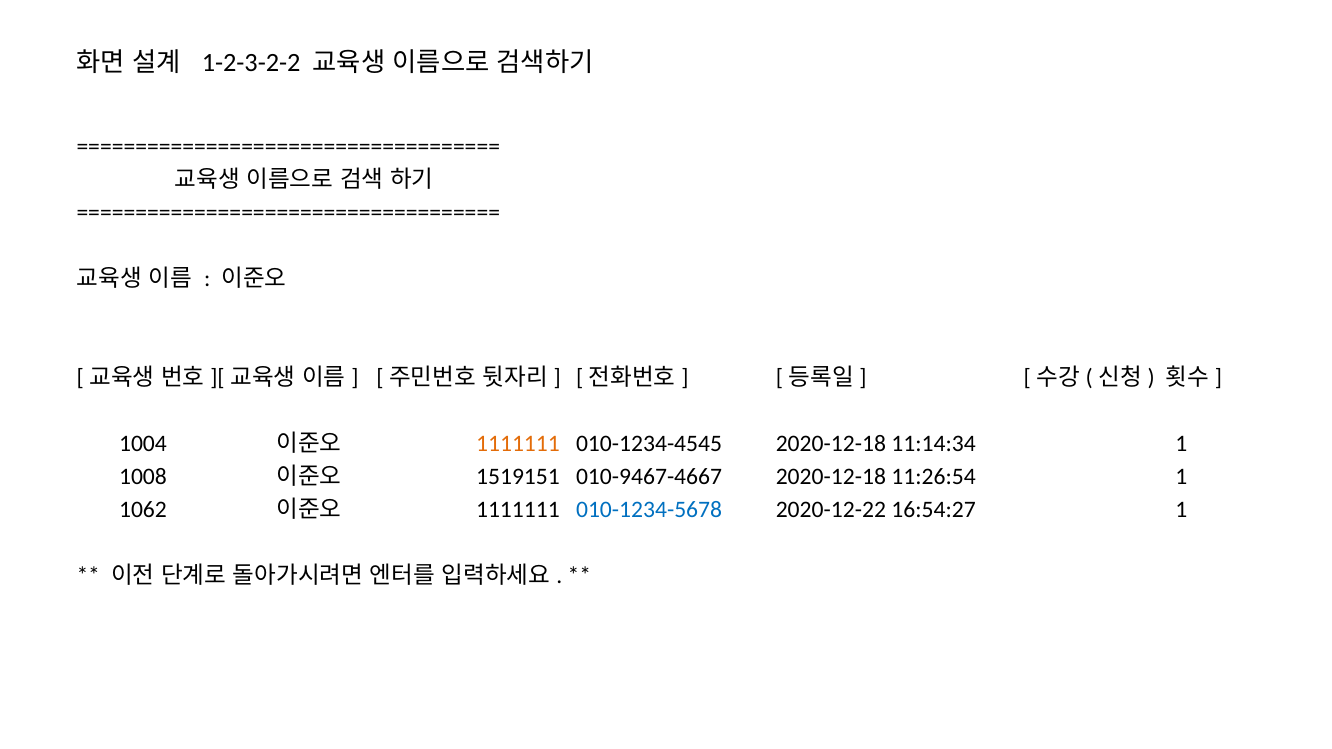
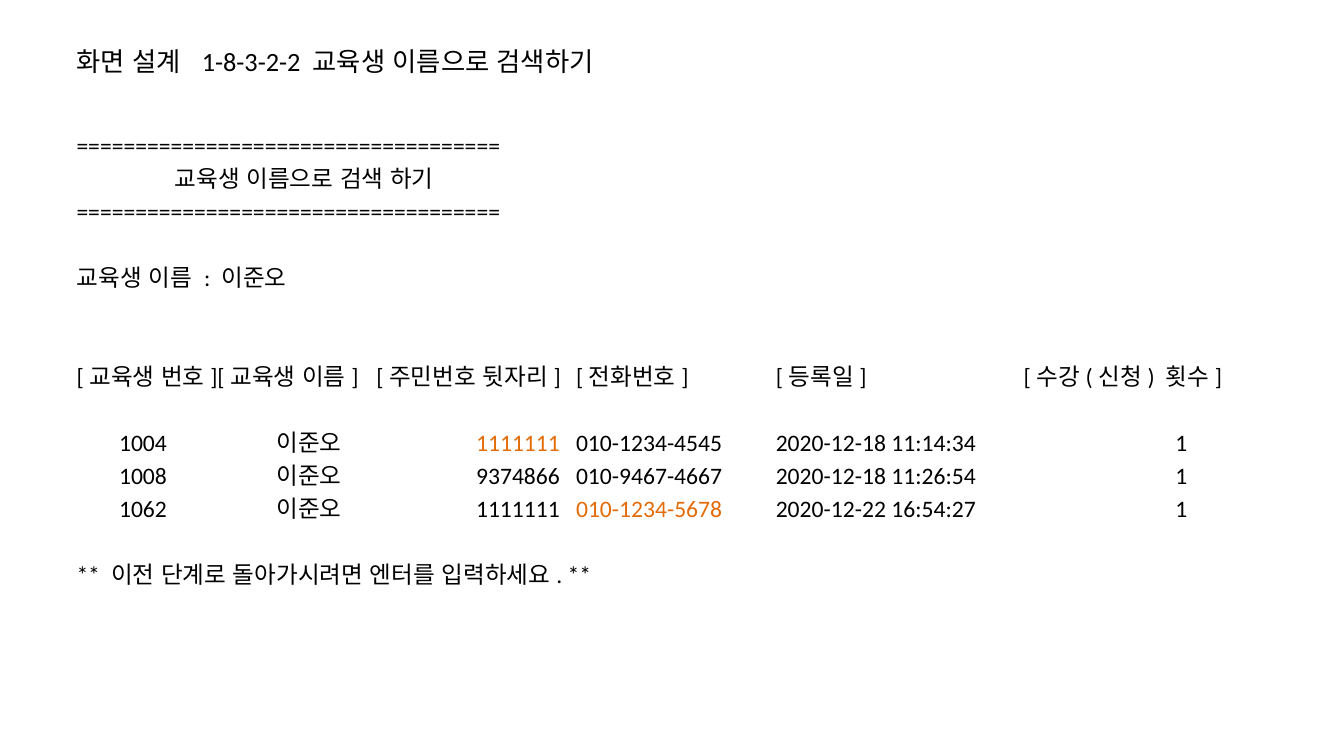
1-2-3-2-2: 1-2-3-2-2 -> 1-8-3-2-2 (251, 63)
1519151: 1519151 -> 9374866 (518, 477)
010-1234-5678 colour: blue -> orange (649, 510)
